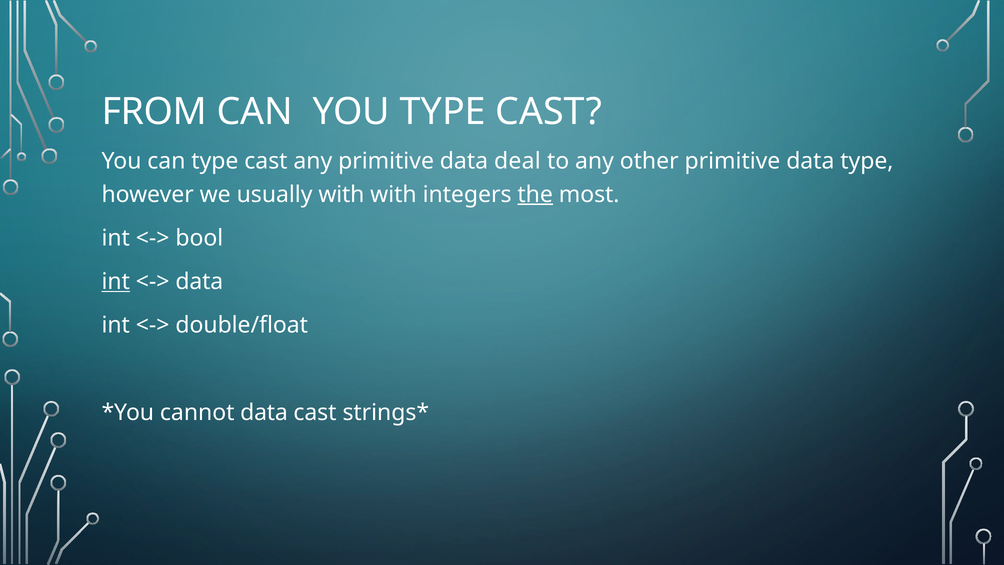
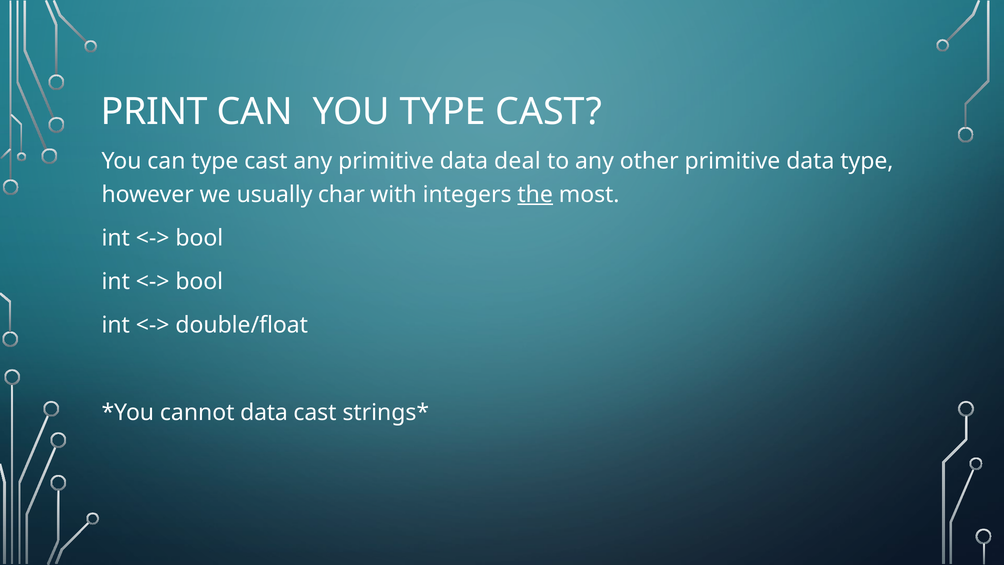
FROM: FROM -> PRINT (154, 112)
usually with: with -> char (341, 194)
int underline: present -> none (116, 282)
data: data -> bool (199, 282)
